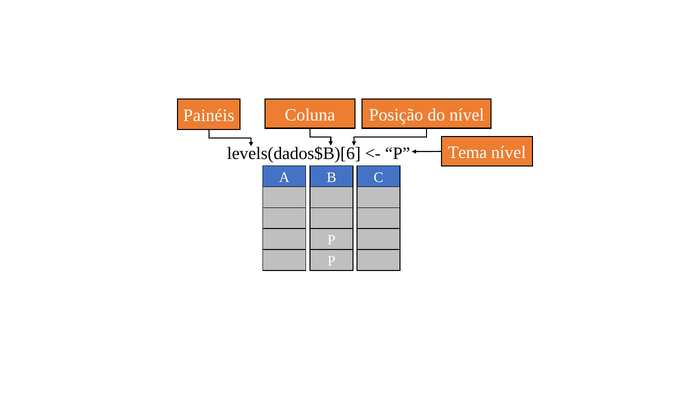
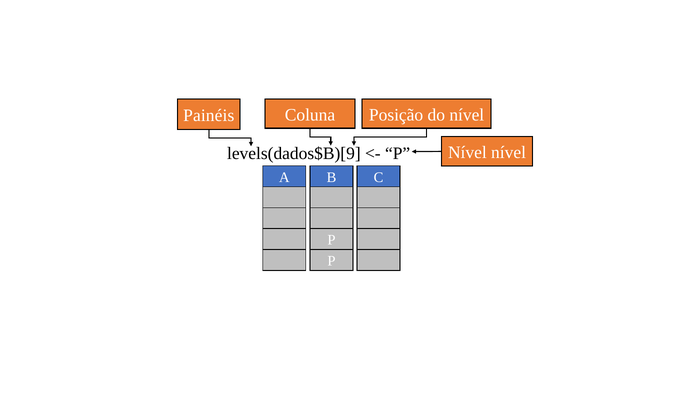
Tema: Tema -> Nível (467, 152)
levels(dados$B)[6: levels(dados$B)[6 -> levels(dados$B)[9 (294, 153)
